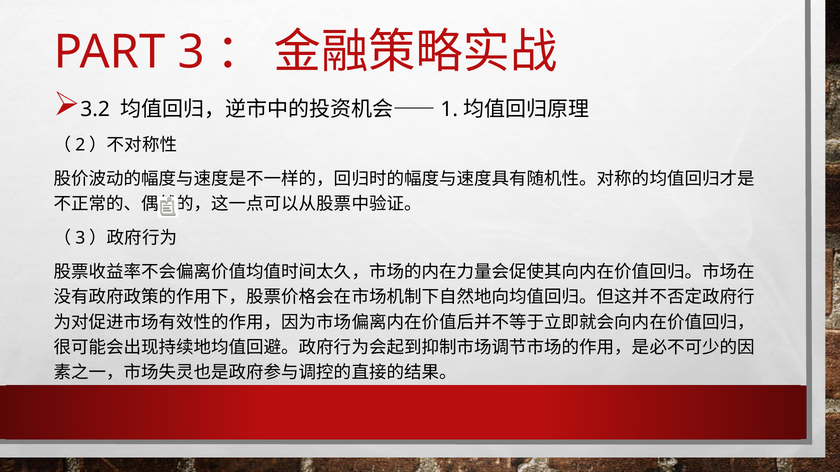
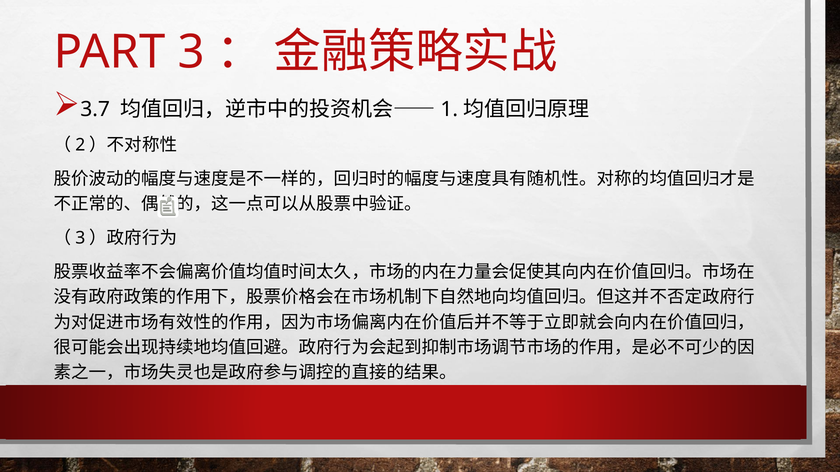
3.2: 3.2 -> 3.7 (95, 109)
